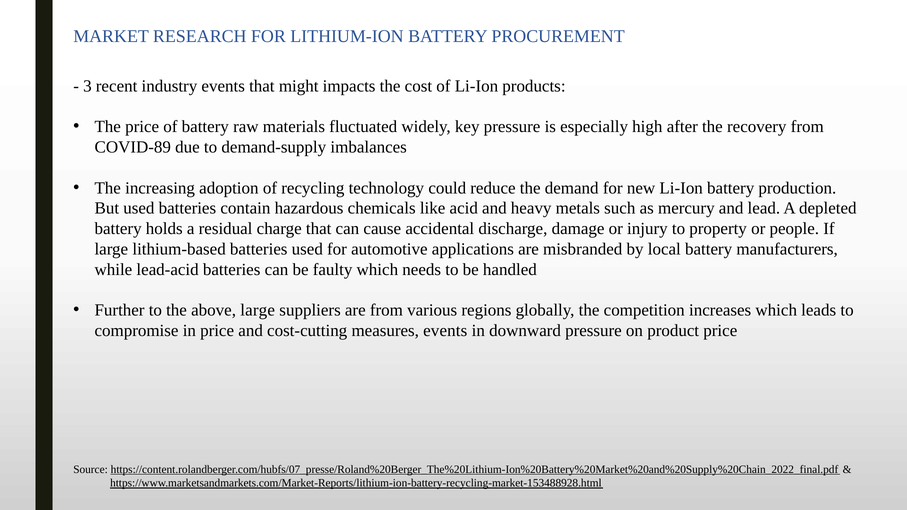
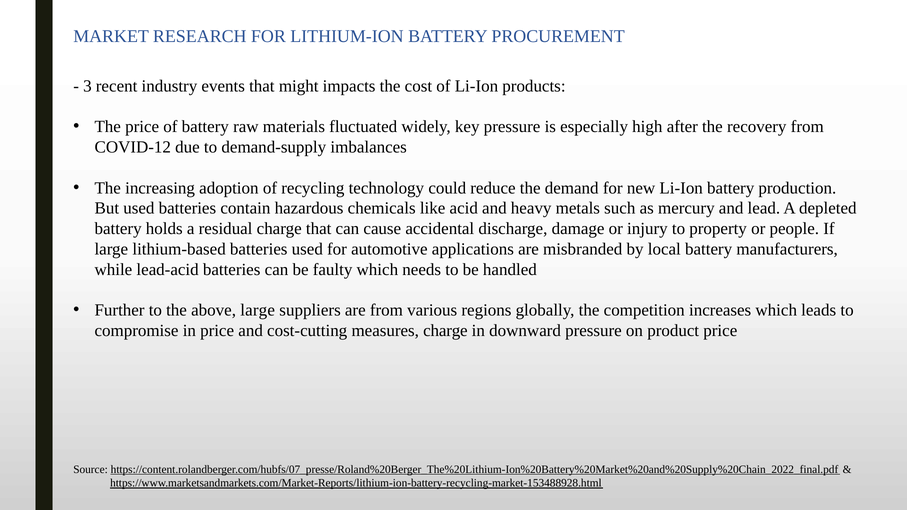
COVID-89: COVID-89 -> COVID-12 (133, 147)
measures events: events -> charge (445, 331)
